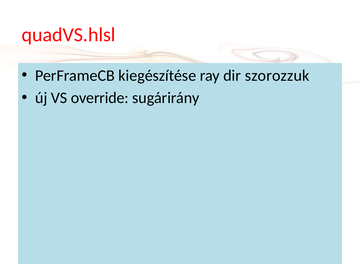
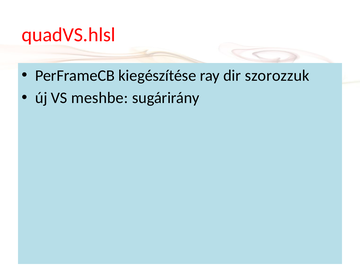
override: override -> meshbe (100, 98)
